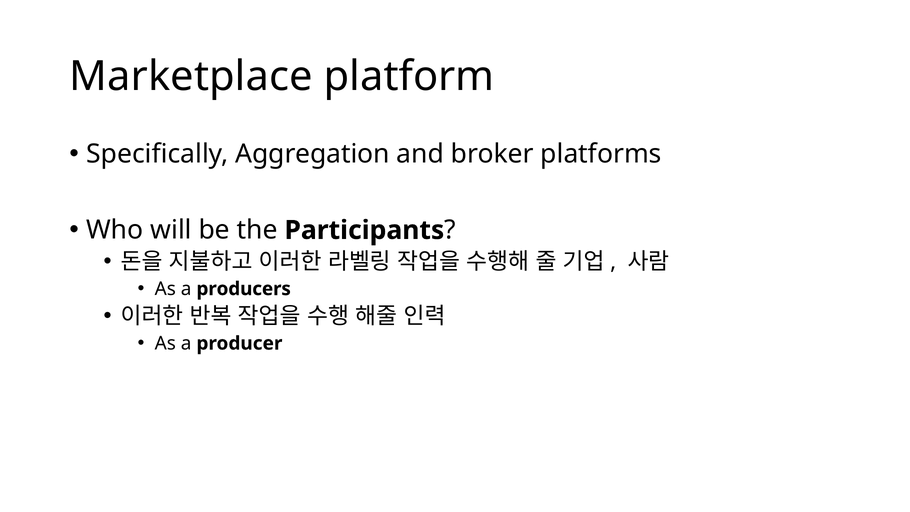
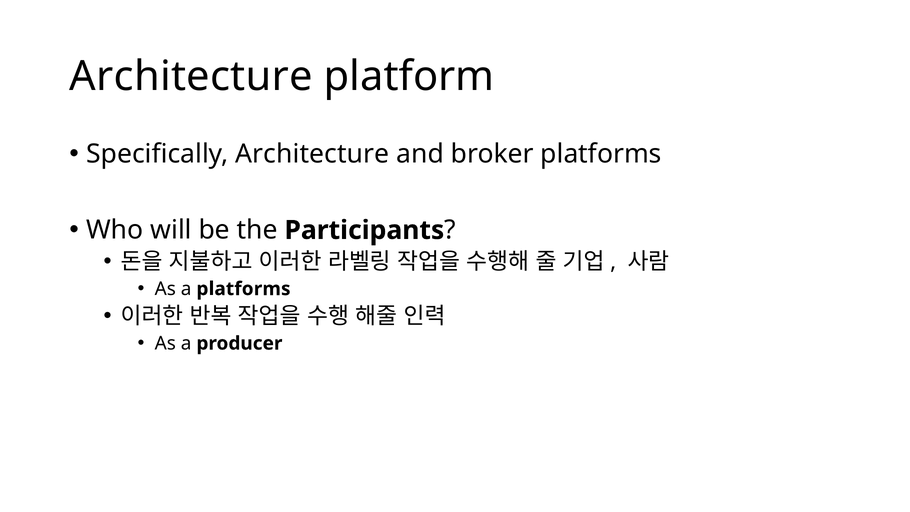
Marketplace: Marketplace -> Architecture (191, 76)
Specifically Aggregation: Aggregation -> Architecture (312, 154)
a producers: producers -> platforms (243, 289)
